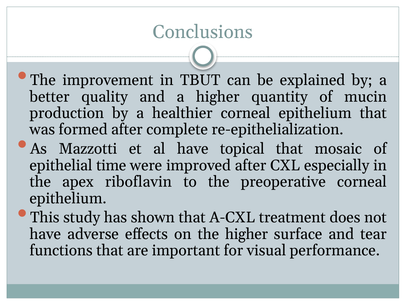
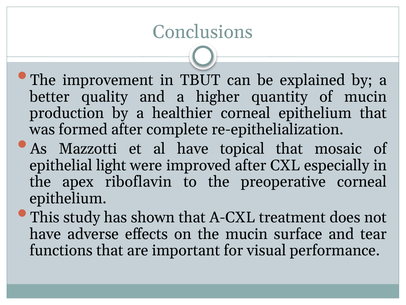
time: time -> light (111, 165)
the higher: higher -> mucin (246, 234)
